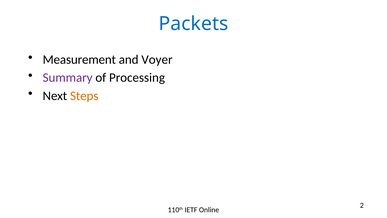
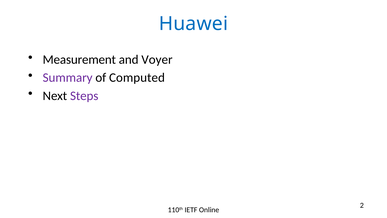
Packets: Packets -> Huawei (193, 24)
Processing: Processing -> Computed (137, 78)
Steps colour: orange -> purple (84, 96)
